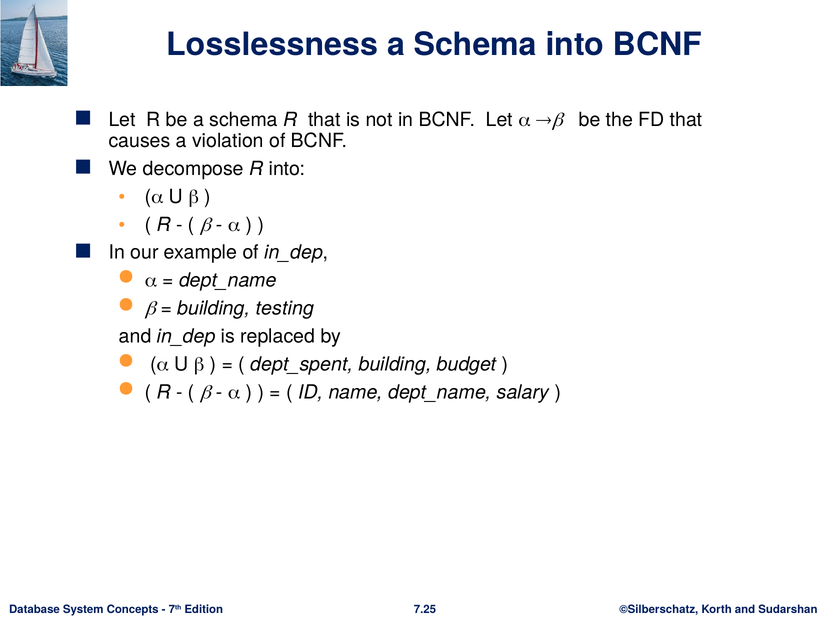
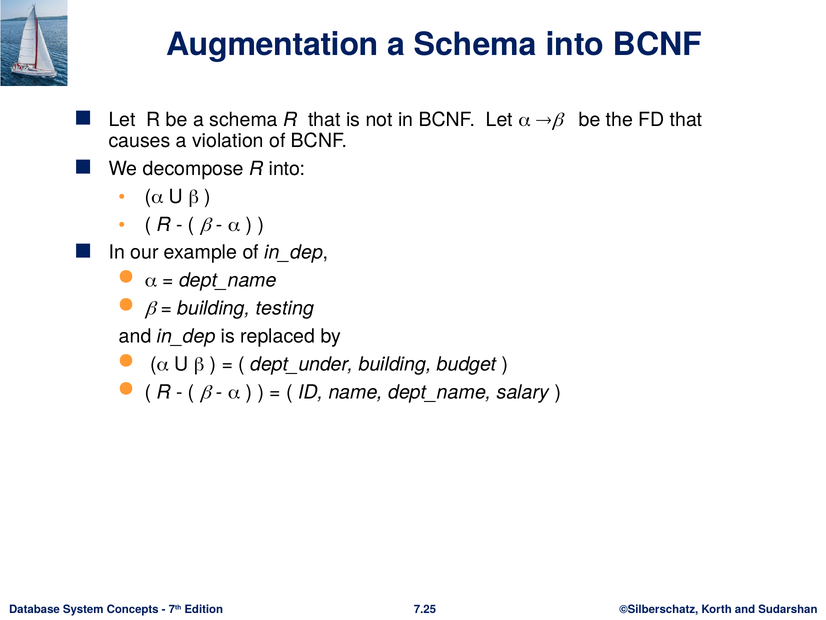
Losslessness: Losslessness -> Augmentation (272, 44)
dept_spent: dept_spent -> dept_under (302, 364)
